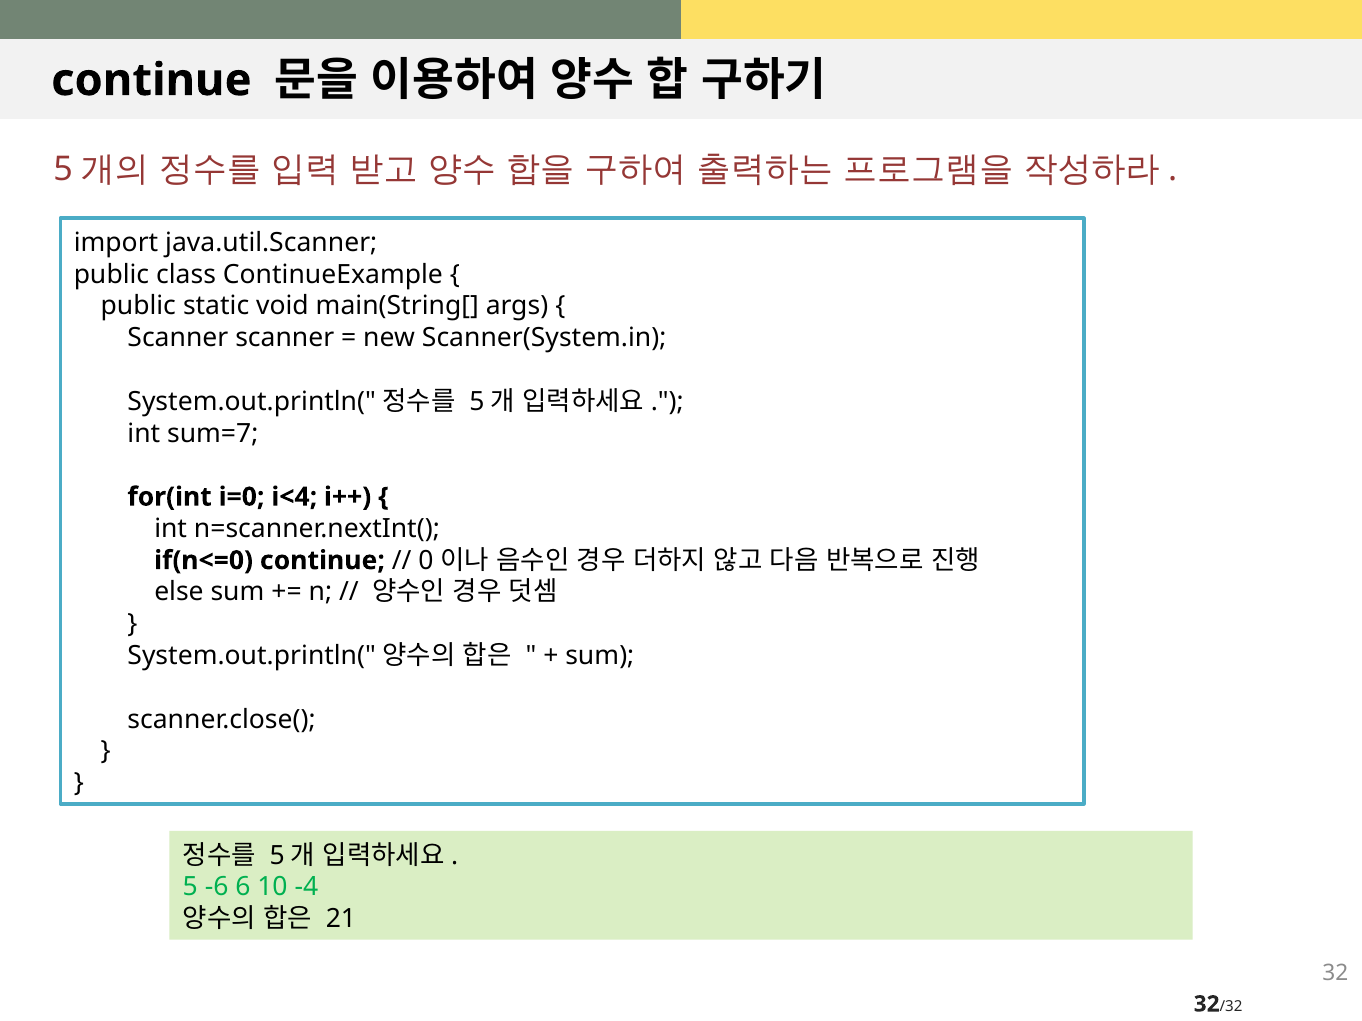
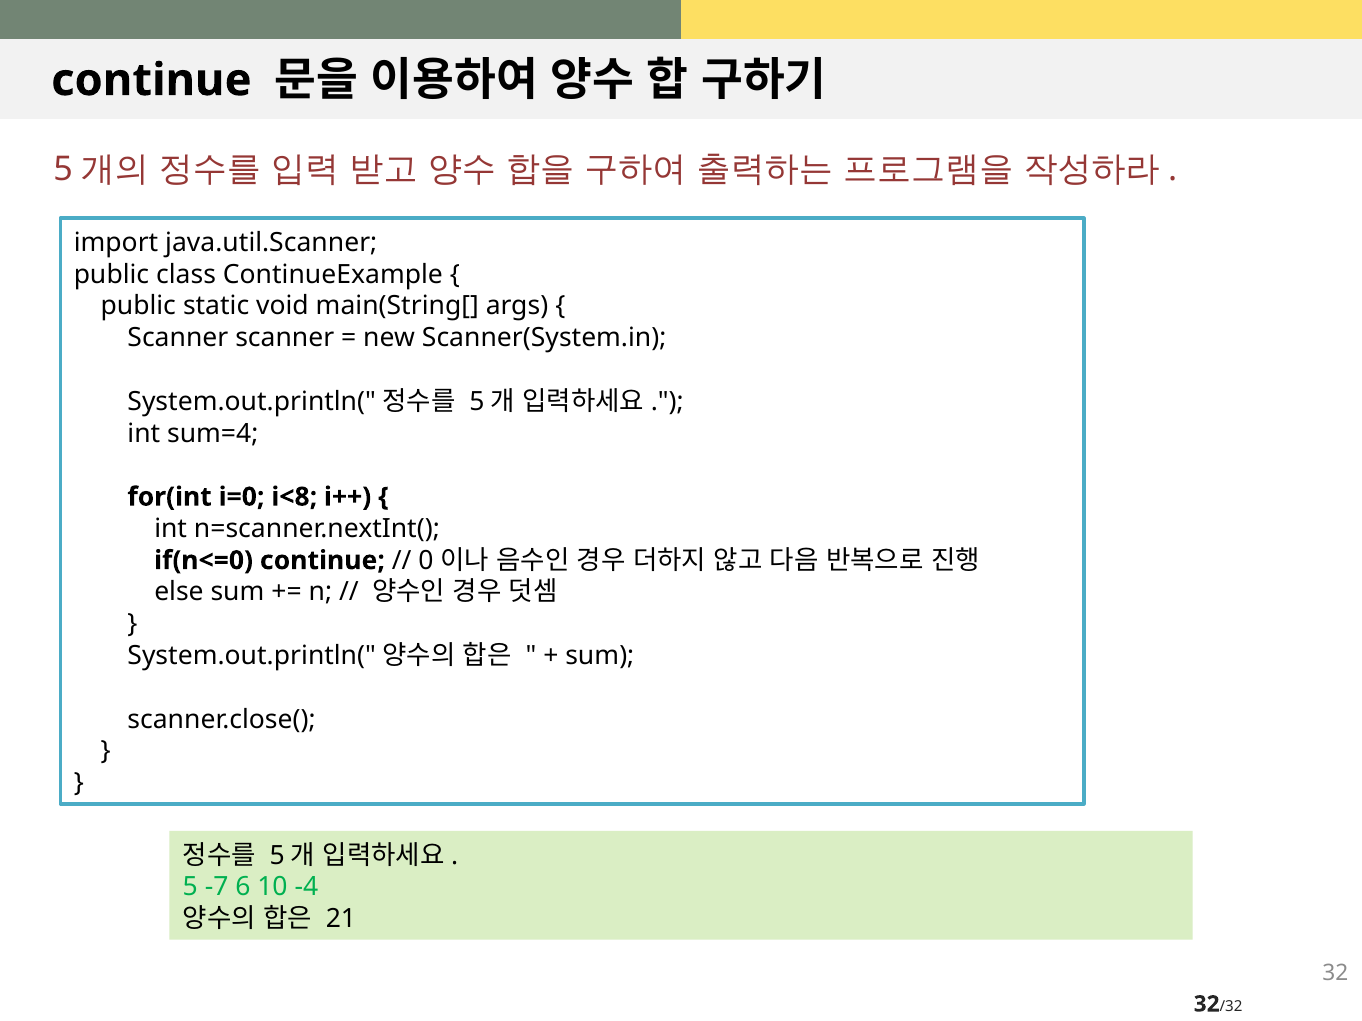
sum=7: sum=7 -> sum=4 (213, 434)
i<4: i<4 -> i<8 (294, 497)
-6: -6 -> -7 (217, 888)
